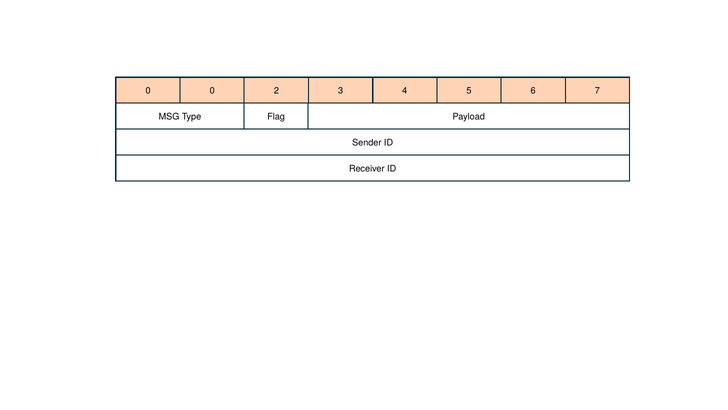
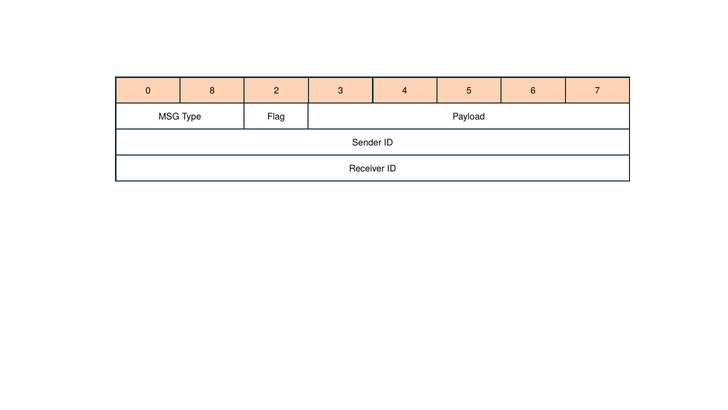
0 0: 0 -> 8 (212, 91)
